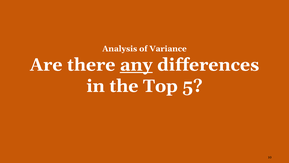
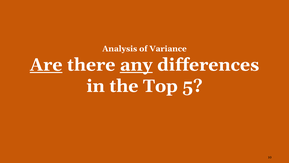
Are underline: none -> present (46, 65)
